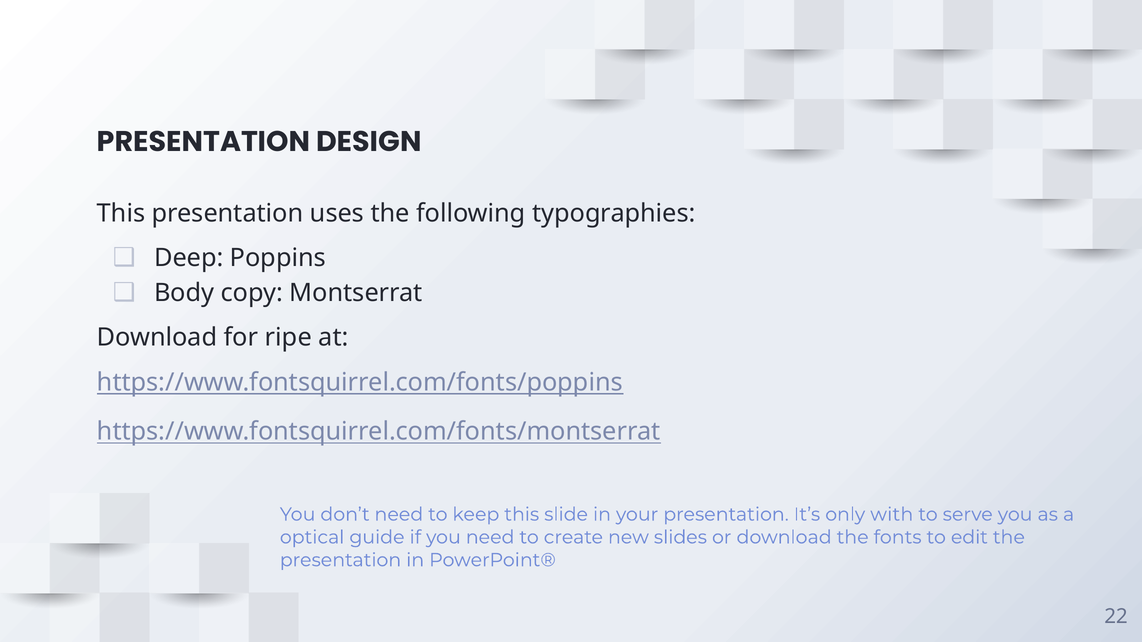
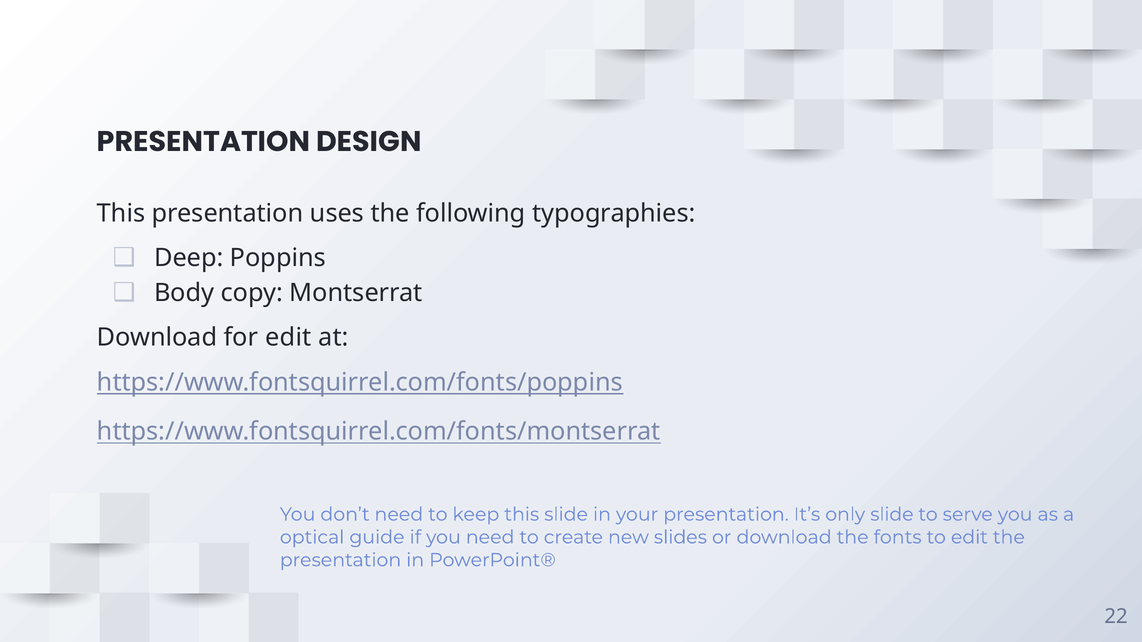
for ripe: ripe -> edit (288, 337)
only with: with -> slide (892, 515)
